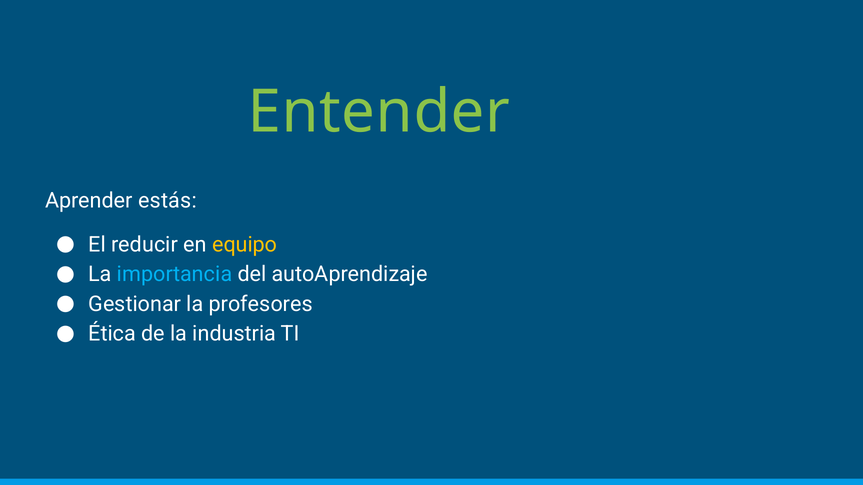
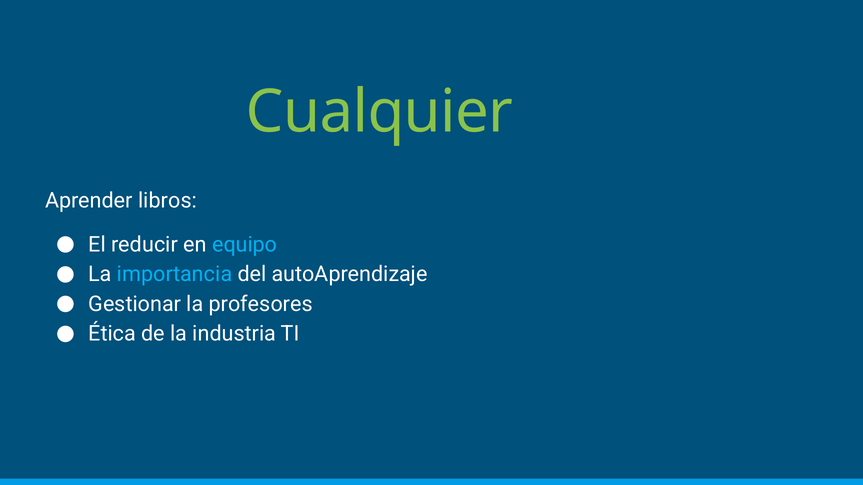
Entender: Entender -> Cualquier (379, 112)
estás: estás -> libros (168, 201)
equipo colour: yellow -> light blue (245, 245)
